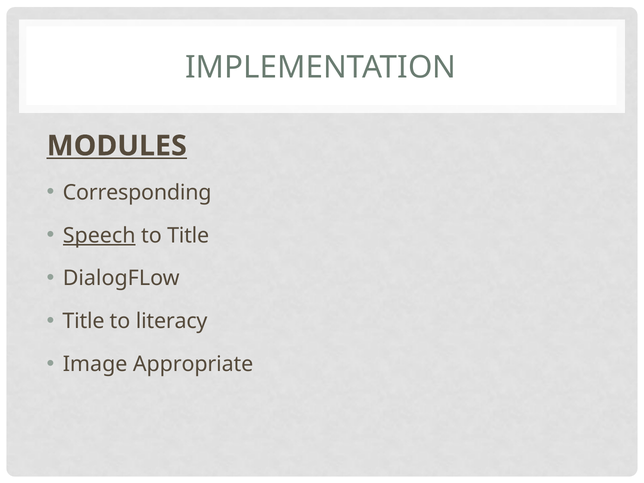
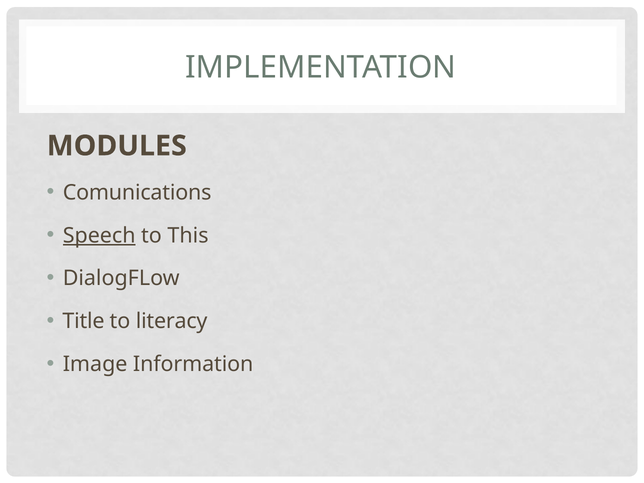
MODULES underline: present -> none (117, 146)
Corresponding: Corresponding -> Comunications (137, 193)
to Title: Title -> This (188, 235)
Appropriate: Appropriate -> Information (193, 364)
